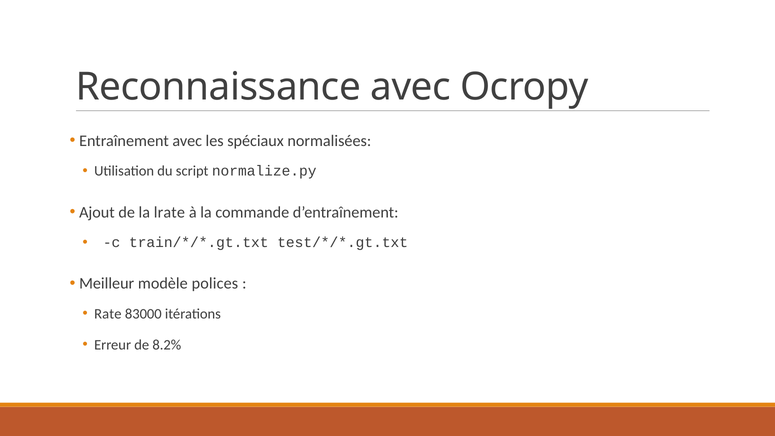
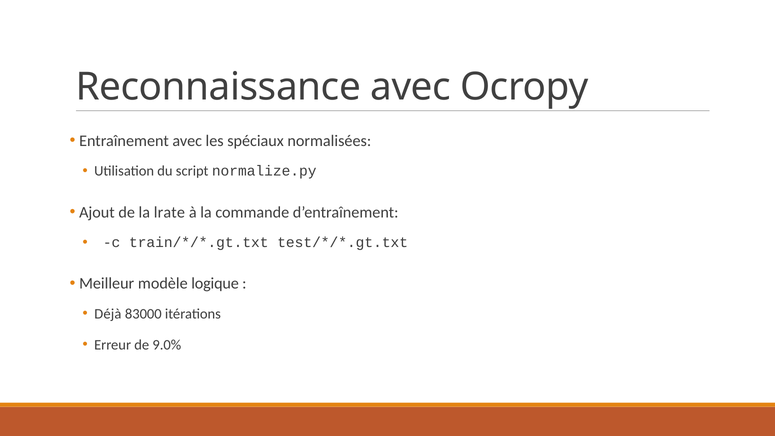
polices: polices -> logique (215, 284)
Rate: Rate -> Déjà (108, 314)
8.2%: 8.2% -> 9.0% (167, 345)
